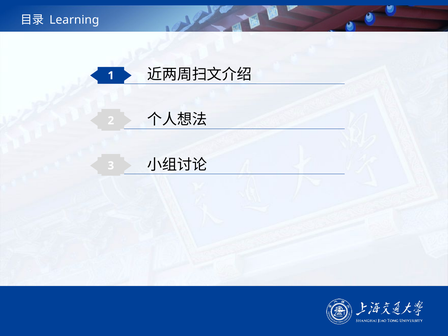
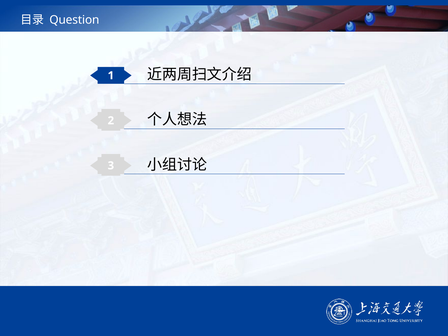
Learning: Learning -> Question (74, 20)
